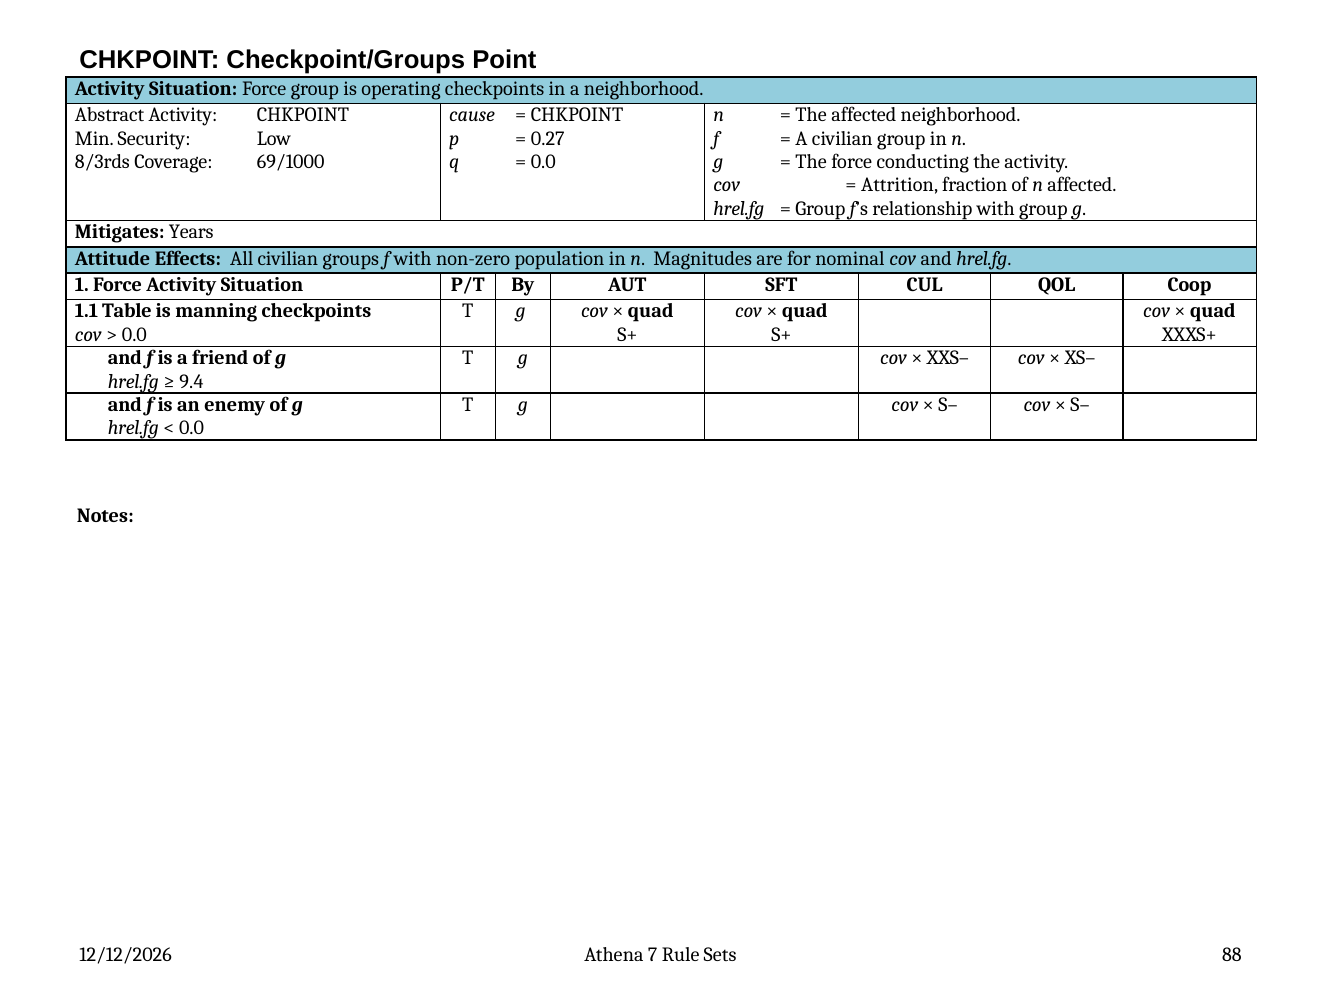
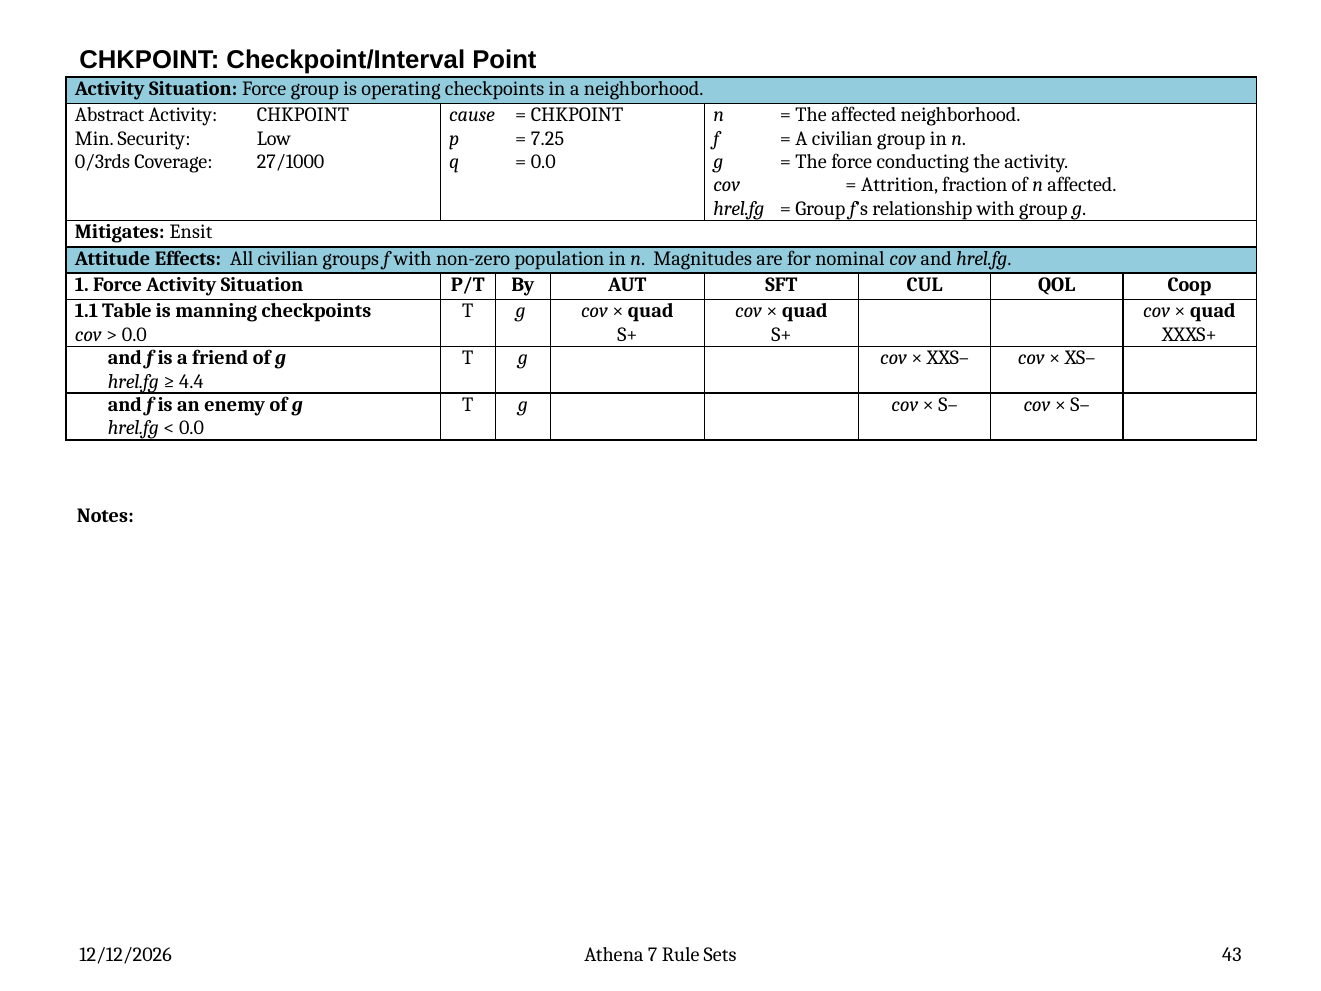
Checkpoint/Groups: Checkpoint/Groups -> Checkpoint/Interval (346, 60)
0.27: 0.27 -> 7.25 (548, 138)
8/3rds: 8/3rds -> 0/3rds (102, 162)
69/1000: 69/1000 -> 27/1000 (291, 162)
Years: Years -> Ensit (191, 232)
9.4: 9.4 -> 4.4 (191, 381)
88: 88 -> 43 (1232, 955)
